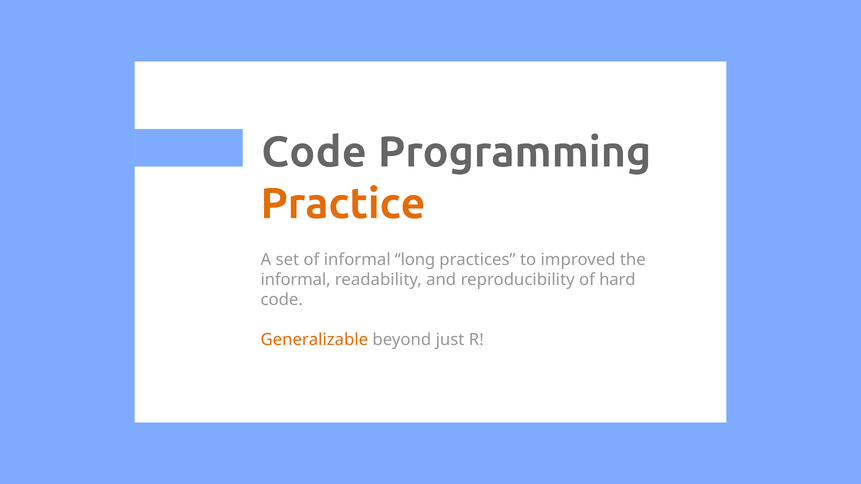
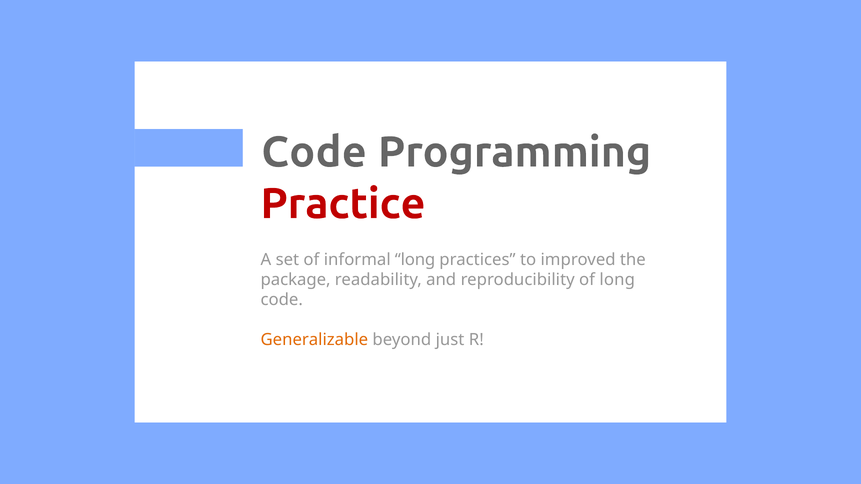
Practice colour: orange -> red (343, 204)
informal: informal -> package (296, 280)
of hard: hard -> long (617, 280)
